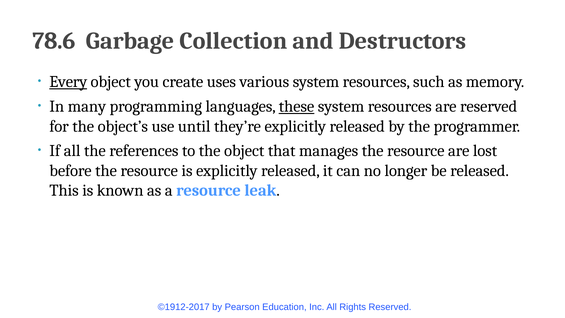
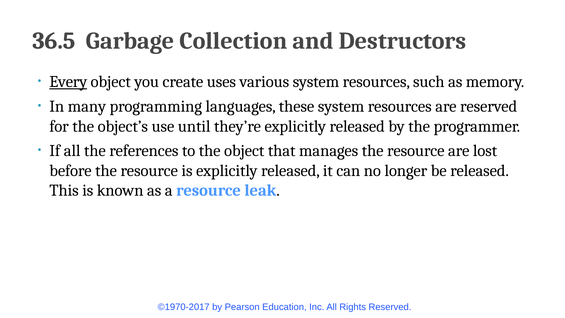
78.6: 78.6 -> 36.5 (54, 41)
these underline: present -> none (297, 106)
©1912-2017: ©1912-2017 -> ©1970-2017 (184, 307)
